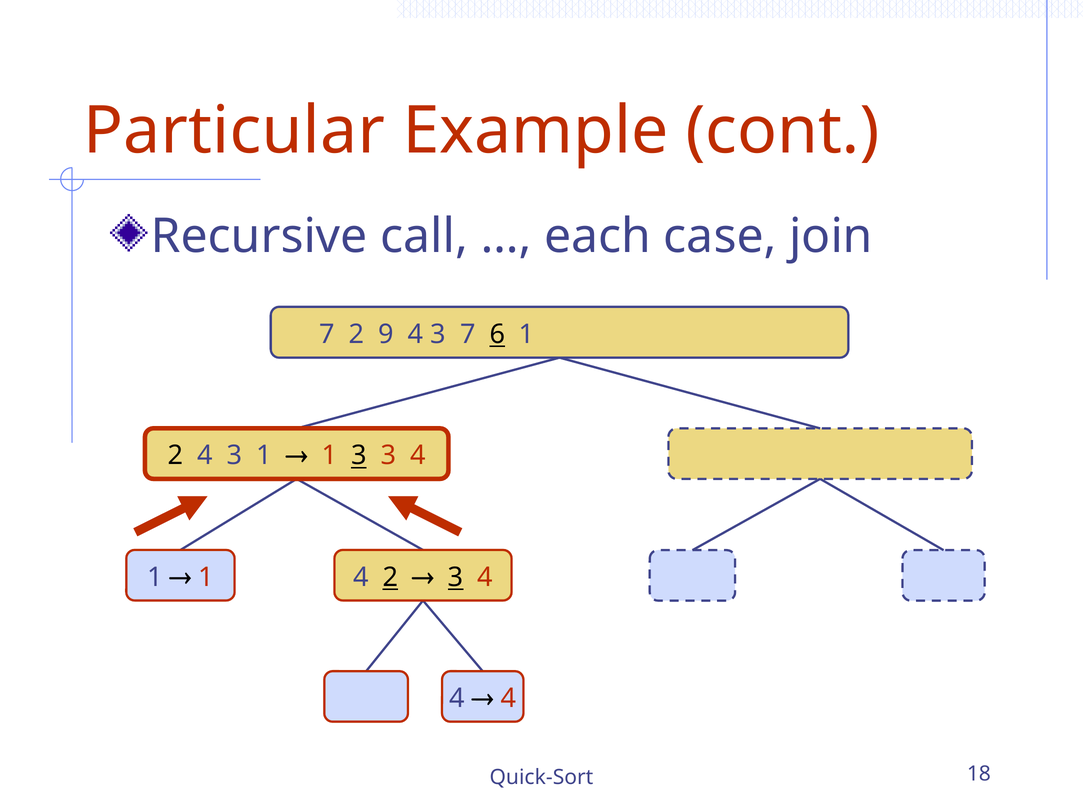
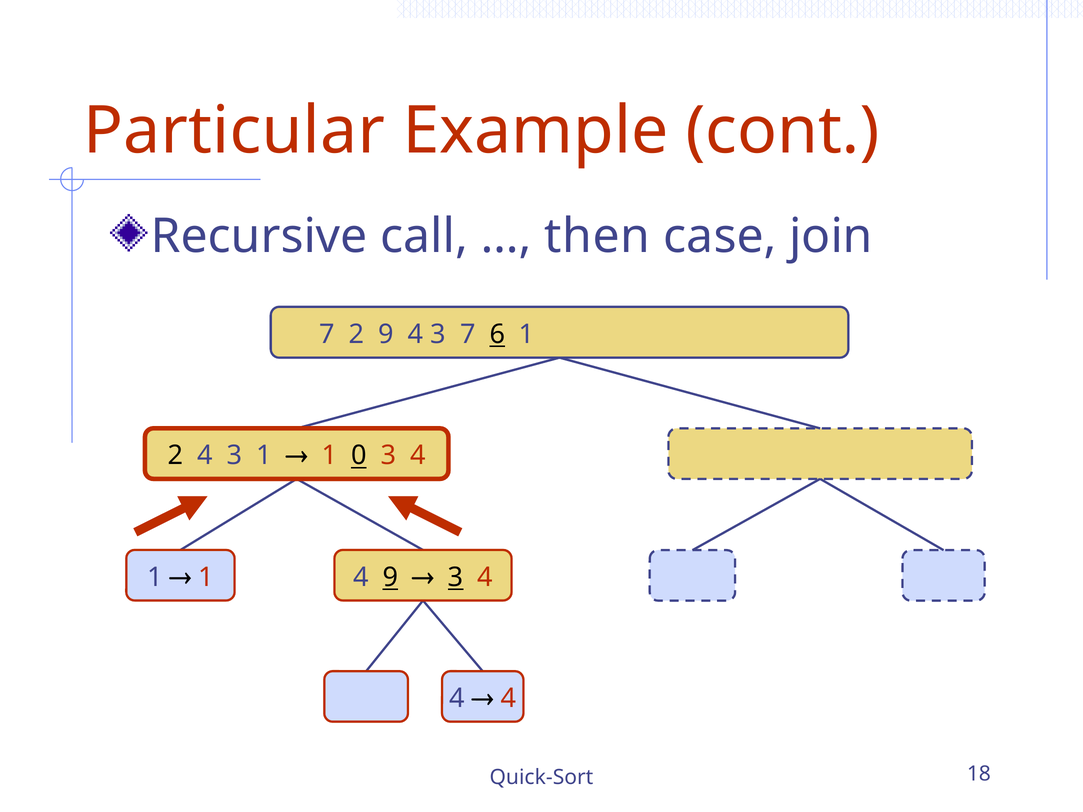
each: each -> then (597, 236)
3: 3 -> 0 (359, 456)
1 4 2: 2 -> 9 (390, 577)
